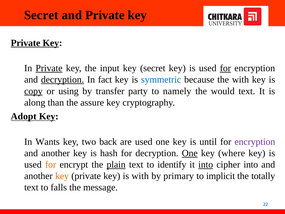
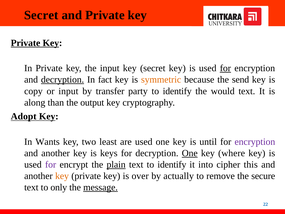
Private underline: present -> none (49, 68)
symmetric colour: blue -> orange (161, 80)
the with: with -> send (241, 80)
copy underline: present -> none (33, 91)
or using: using -> input (68, 91)
party to namely: namely -> identify (177, 91)
assure: assure -> output (92, 102)
back: back -> least (108, 142)
hash: hash -> keys (109, 153)
for colour: orange -> purple (51, 164)
into underline: present -> none (206, 164)
cipher into: into -> this (251, 164)
is with: with -> over (140, 176)
primary: primary -> actually (179, 176)
implicit: implicit -> remove (221, 176)
totally: totally -> secure (263, 176)
falls: falls -> only (59, 187)
message underline: none -> present (100, 187)
